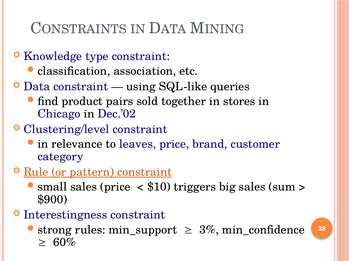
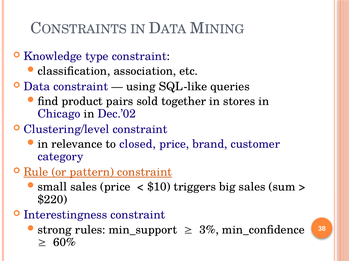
leaves: leaves -> closed (138, 145)
$900: $900 -> $220 (52, 200)
